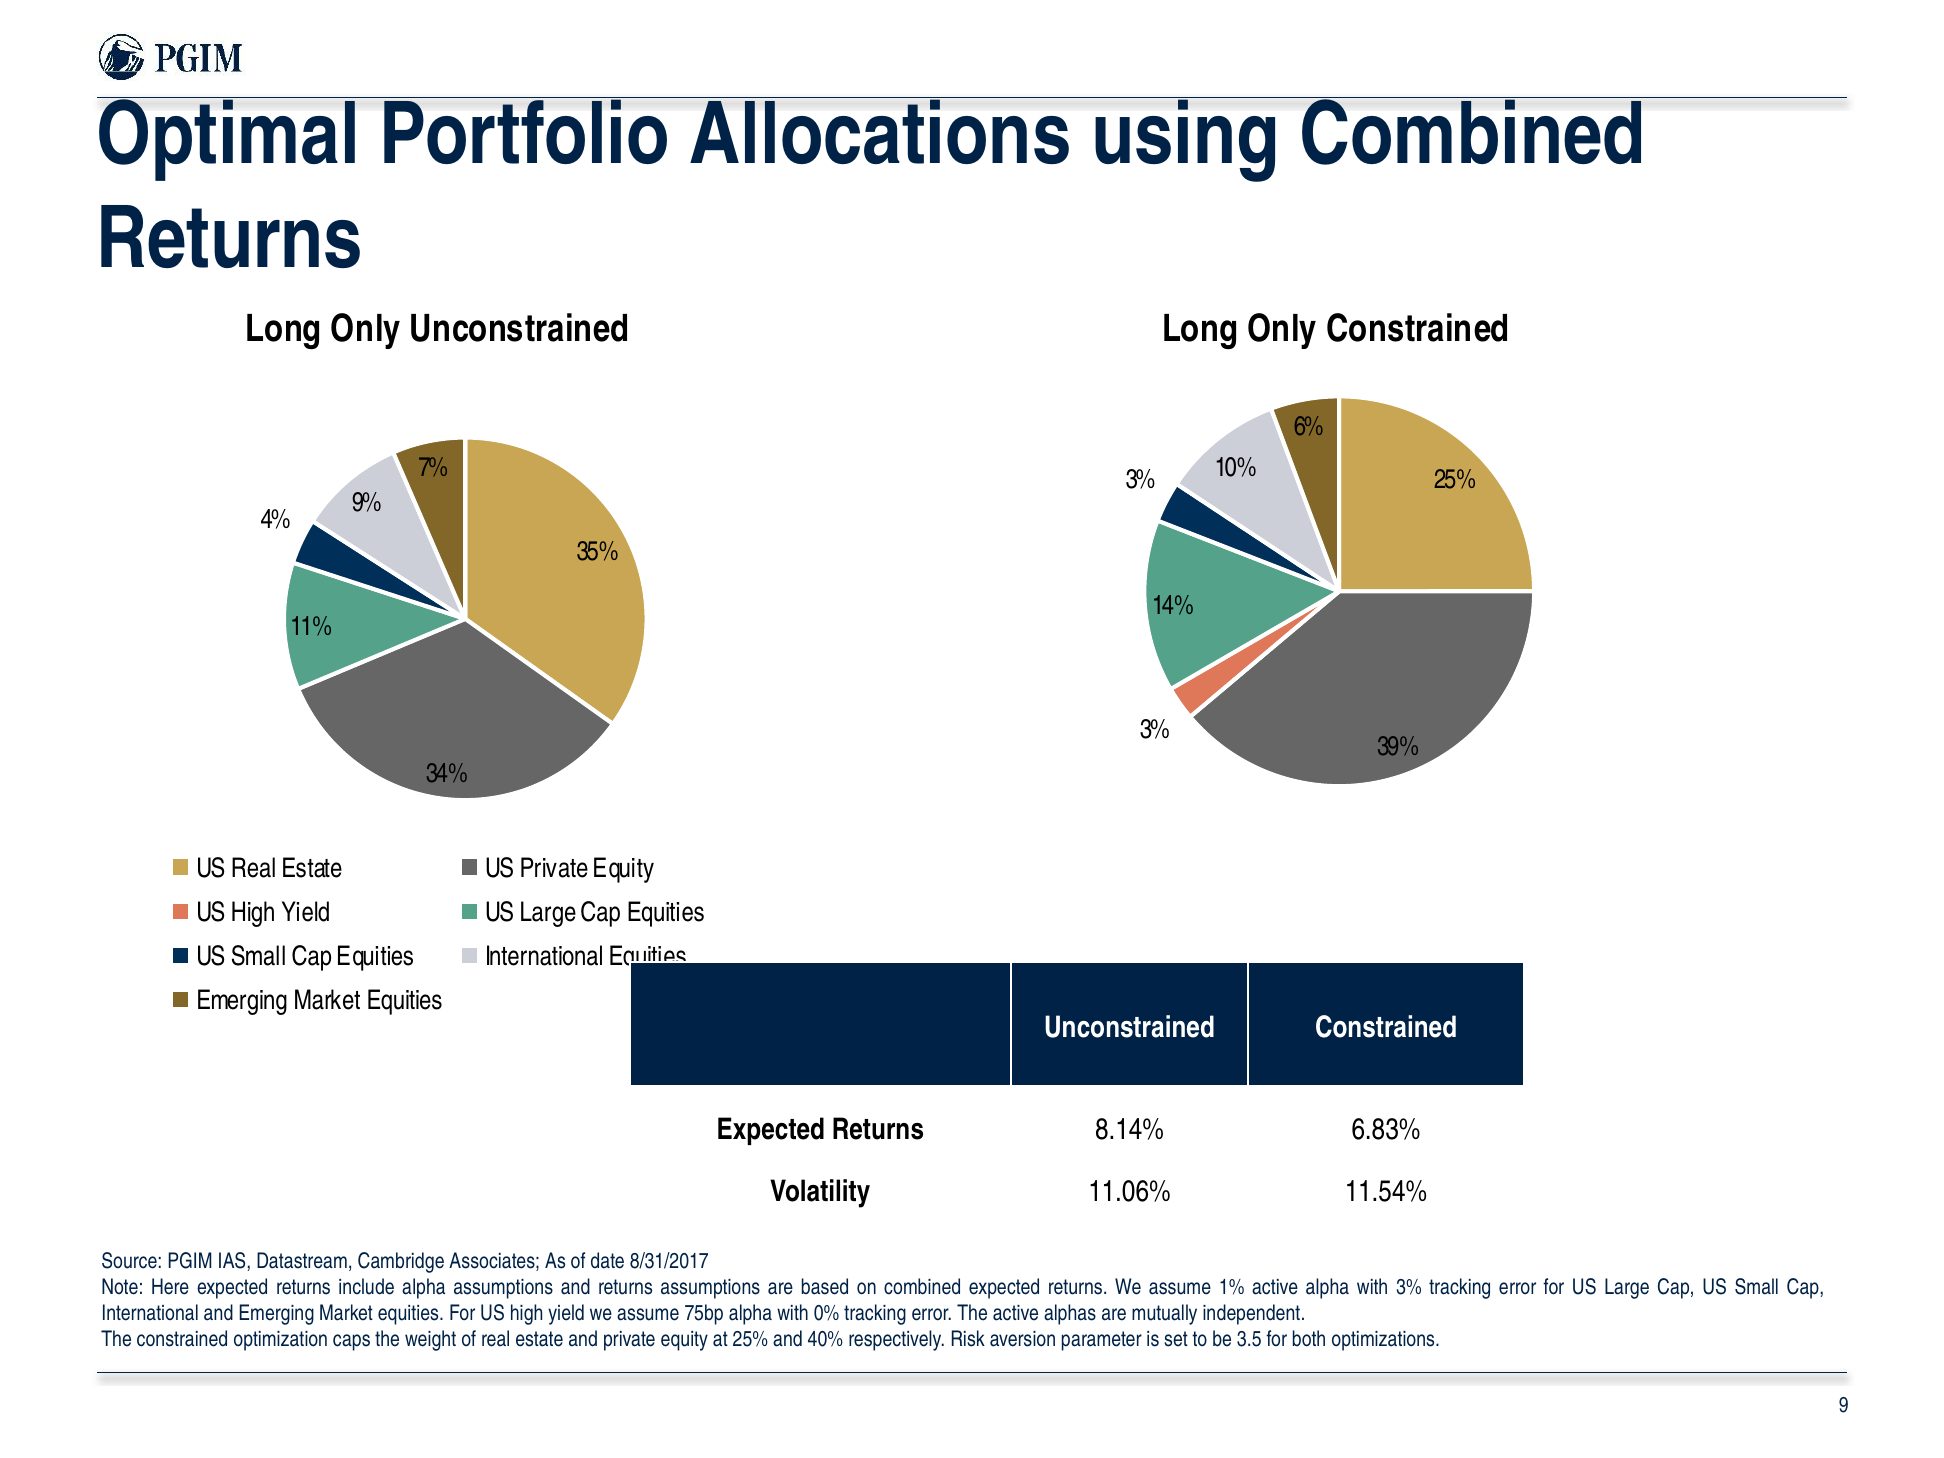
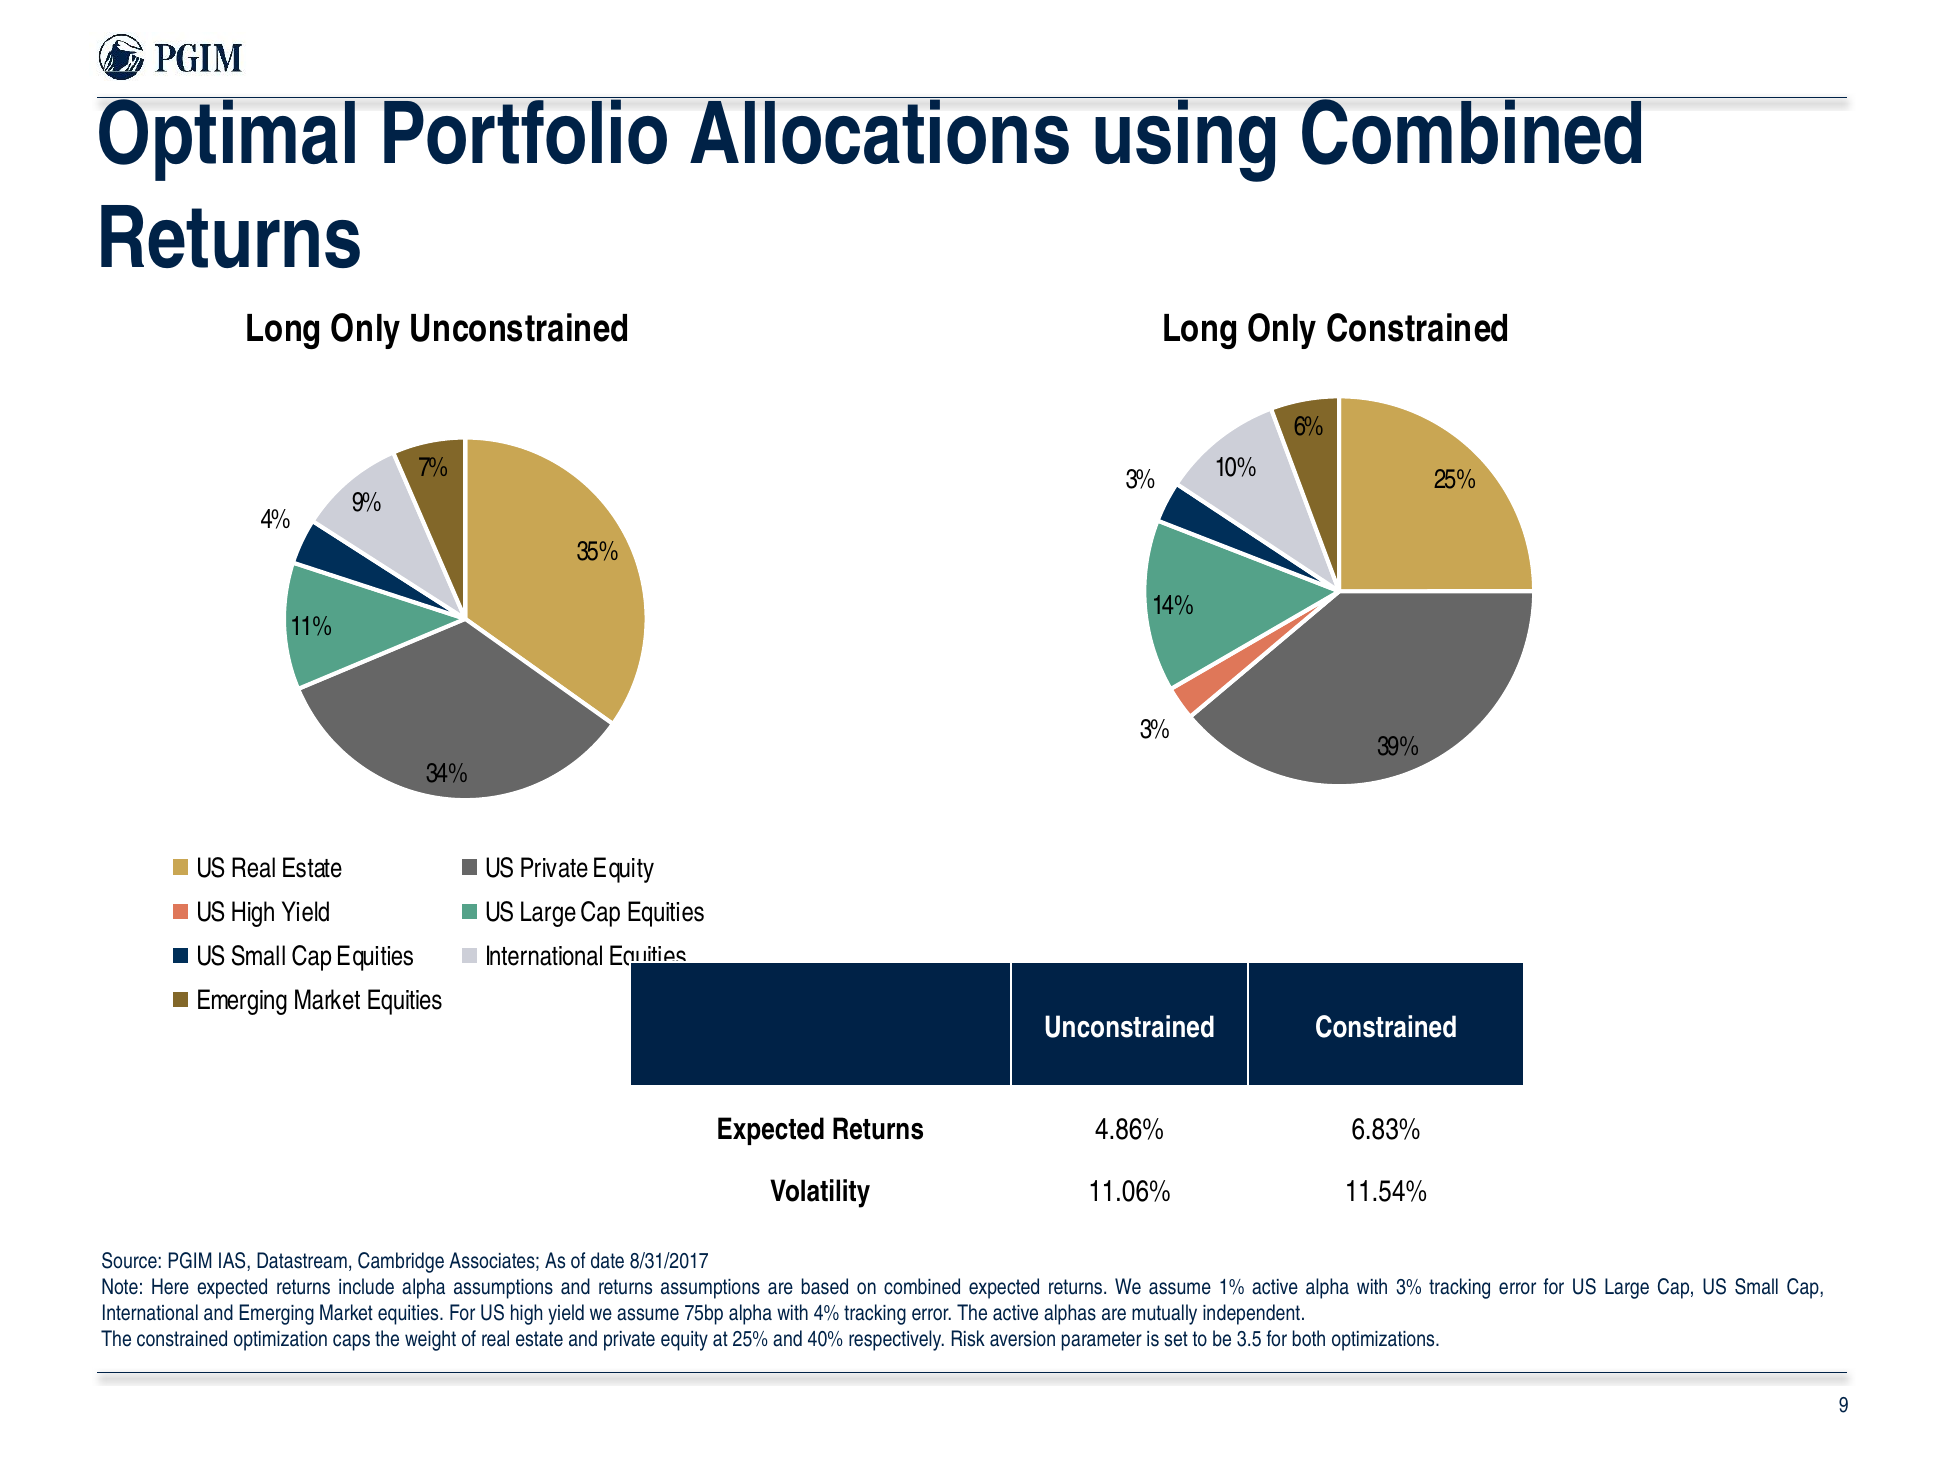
8.14%: 8.14% -> 4.86% (1130, 1130)
with 0%: 0% -> 4% (827, 1313)
